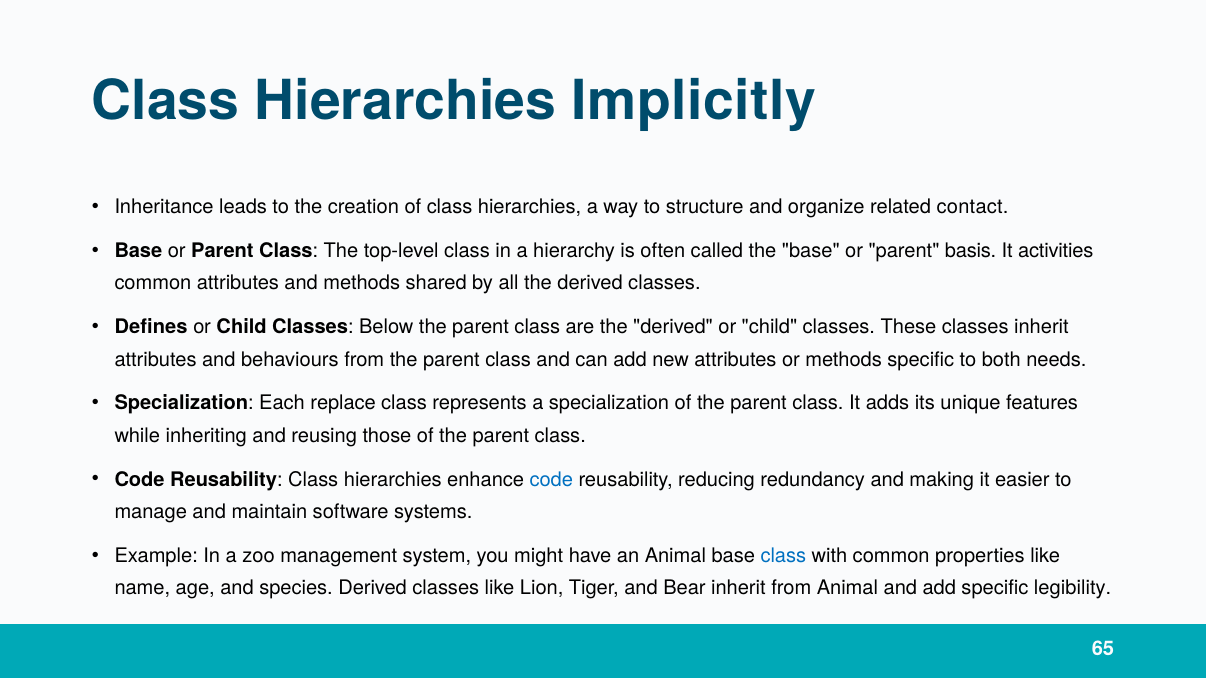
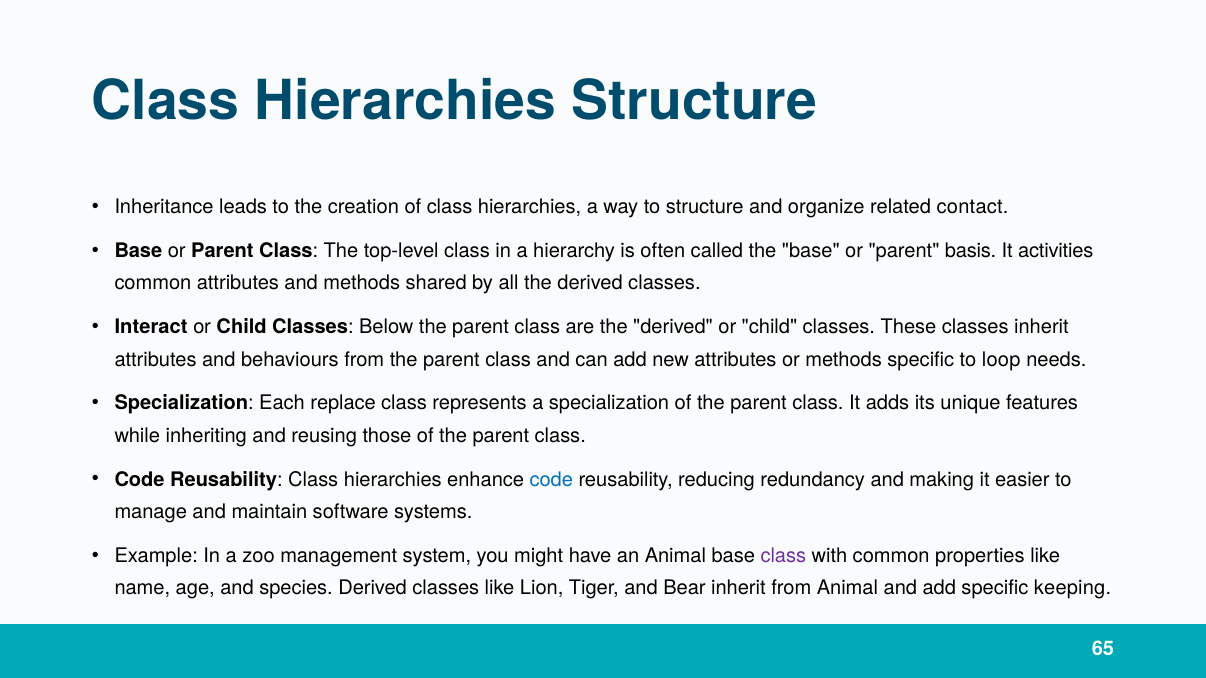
Hierarchies Implicitly: Implicitly -> Structure (694, 101)
Defines: Defines -> Interact (151, 327)
both: both -> loop (1001, 360)
class colour: blue -> purple (783, 556)
legibility: legibility -> keeping (1073, 589)
